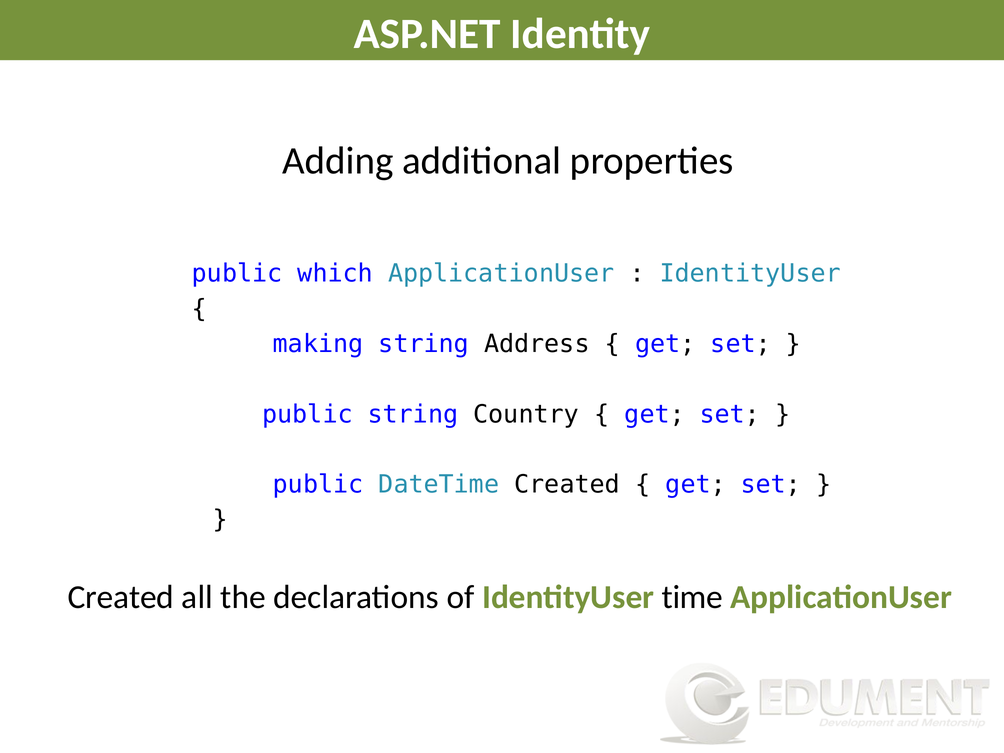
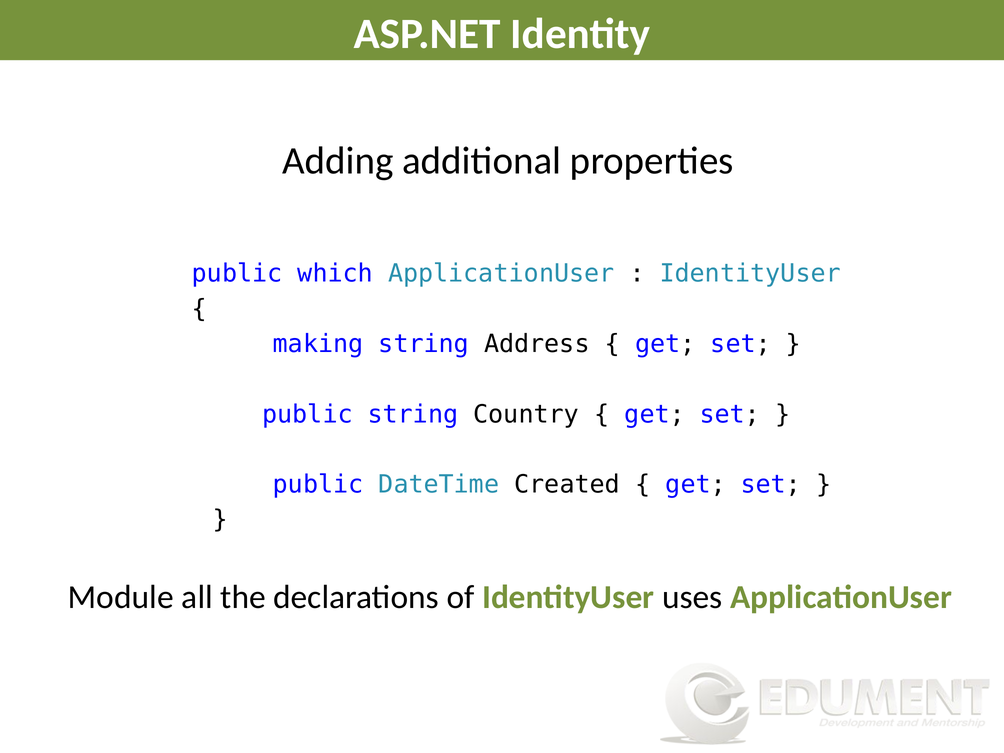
Created: Created -> Module (121, 597)
time: time -> uses (692, 597)
